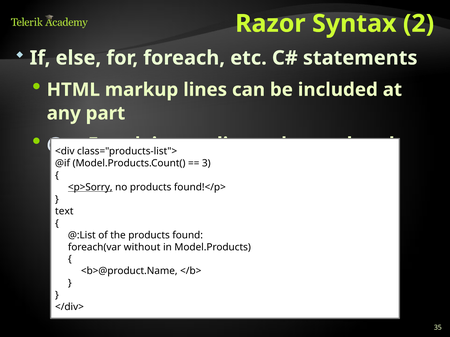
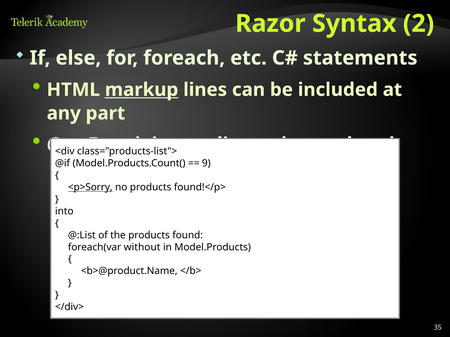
markup underline: none -> present (142, 90)
3: 3 -> 9 (206, 163)
text: text -> into (64, 211)
